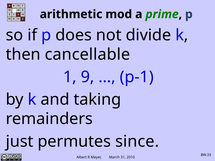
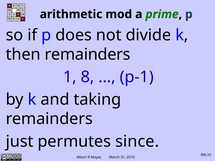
then cancellable: cancellable -> remainders (88, 55)
9: 9 -> 8 (88, 77)
